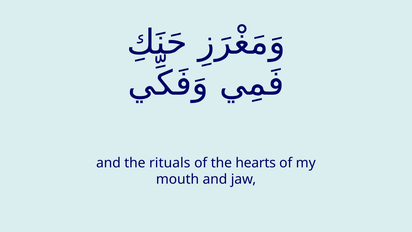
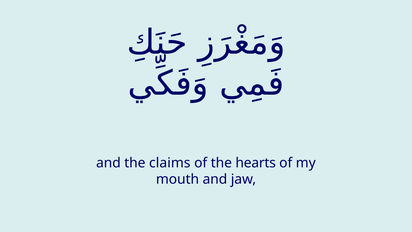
rituals: rituals -> claims (170, 163)
